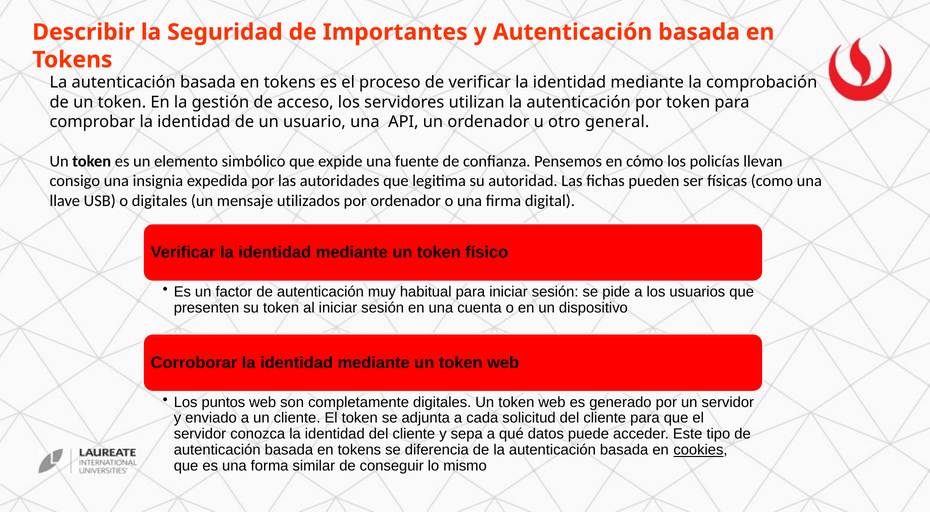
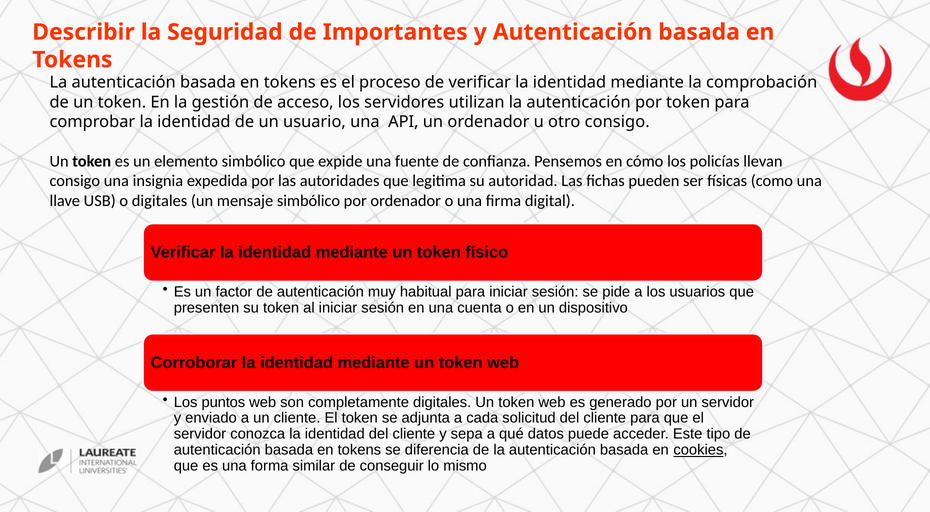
otro general: general -> consigo (617, 122)
mensaje utilizados: utilizados -> simbólico (309, 201)
